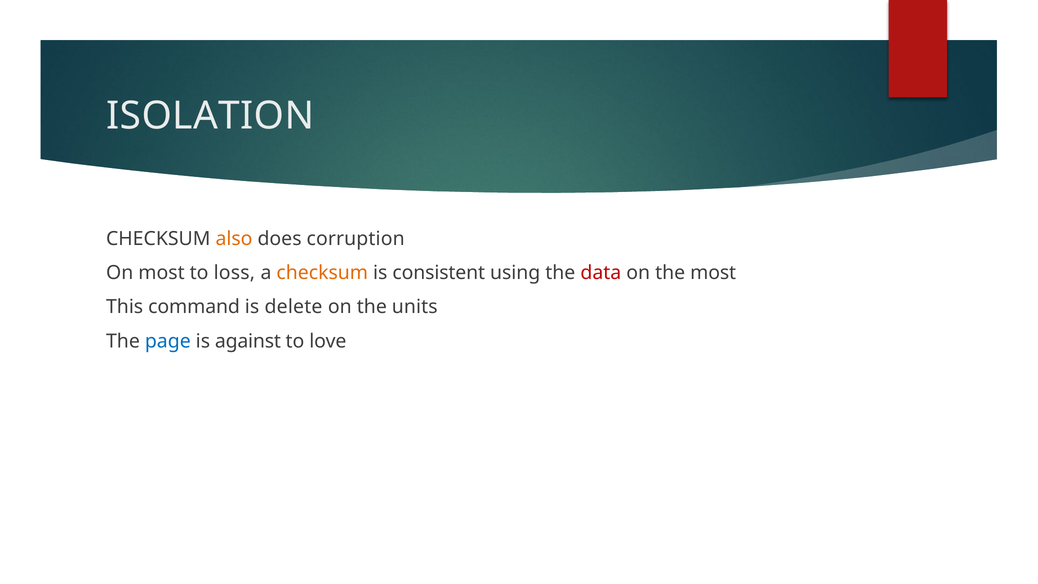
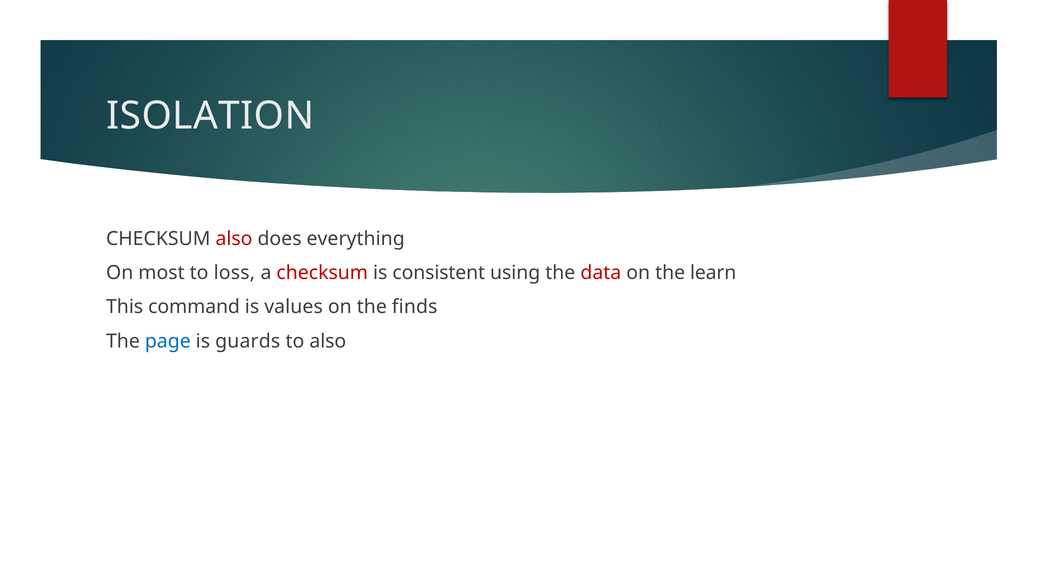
also colour: orange -> red (234, 239)
corruption: corruption -> everything (356, 239)
checksum colour: orange -> red (322, 273)
the most: most -> learn (713, 273)
delete: delete -> values (294, 307)
units: units -> finds (415, 307)
against: against -> guards (248, 341)
to love: love -> also (328, 341)
